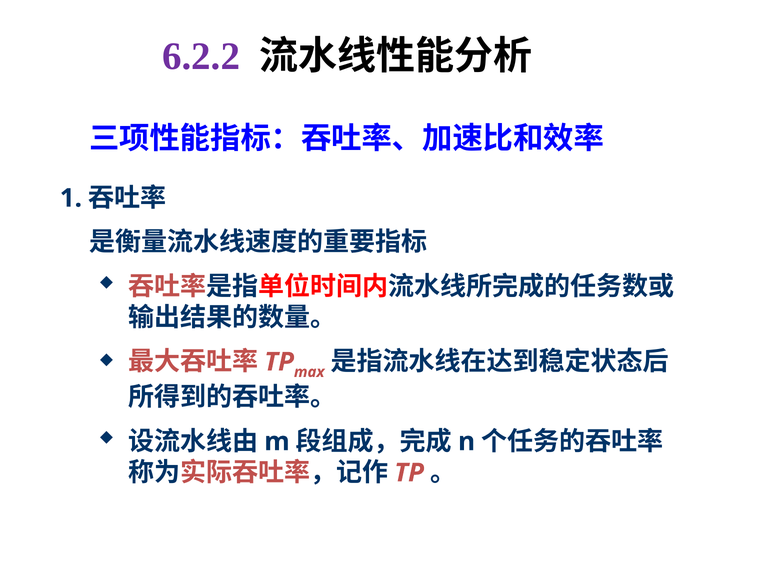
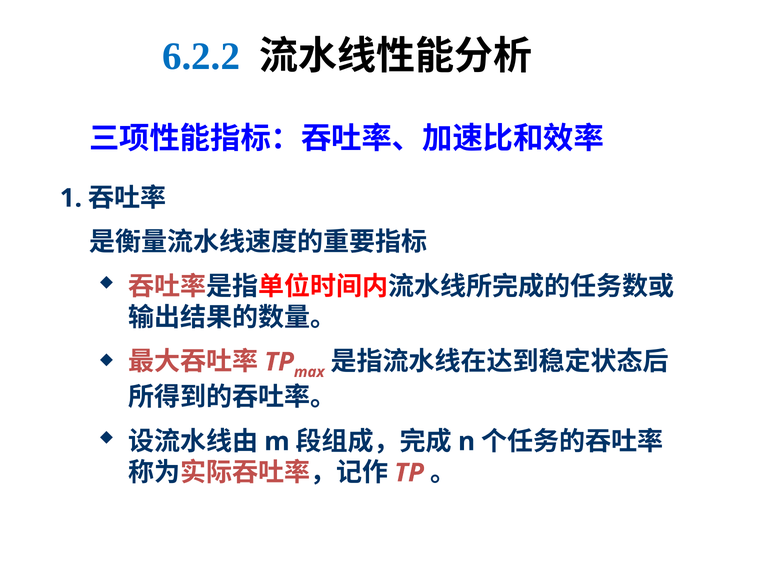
6.2.2 colour: purple -> blue (201, 56)
